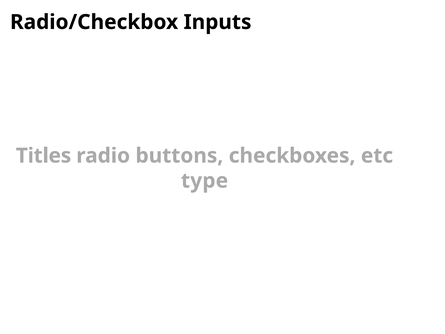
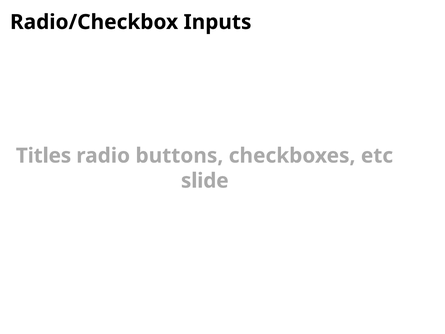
type: type -> slide (205, 181)
